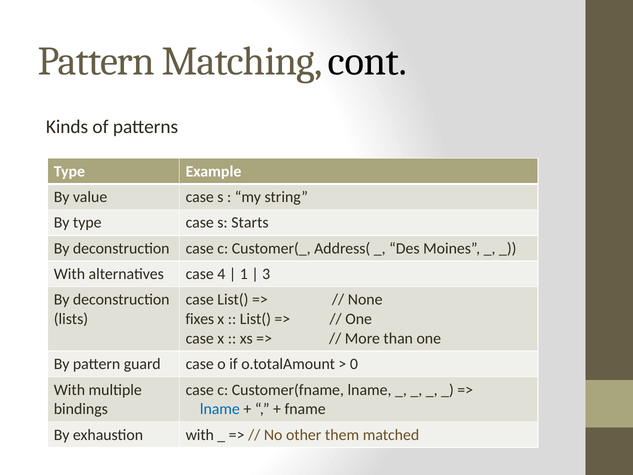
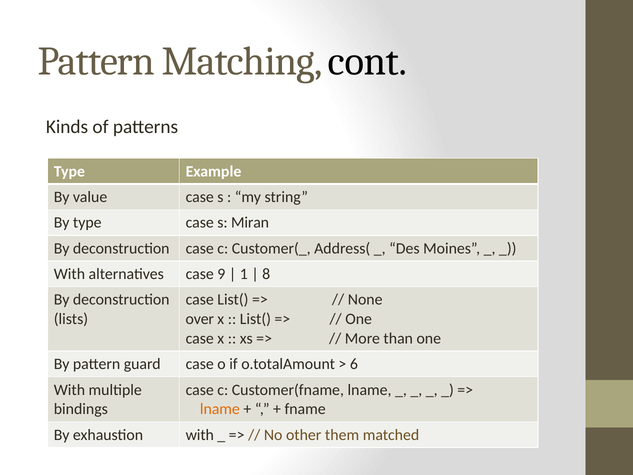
Starts: Starts -> Miran (250, 223)
4: 4 -> 9 (221, 274)
3: 3 -> 8 (266, 274)
fixes: fixes -> over (200, 319)
0: 0 -> 6 (354, 364)
lname colour: blue -> orange (220, 409)
